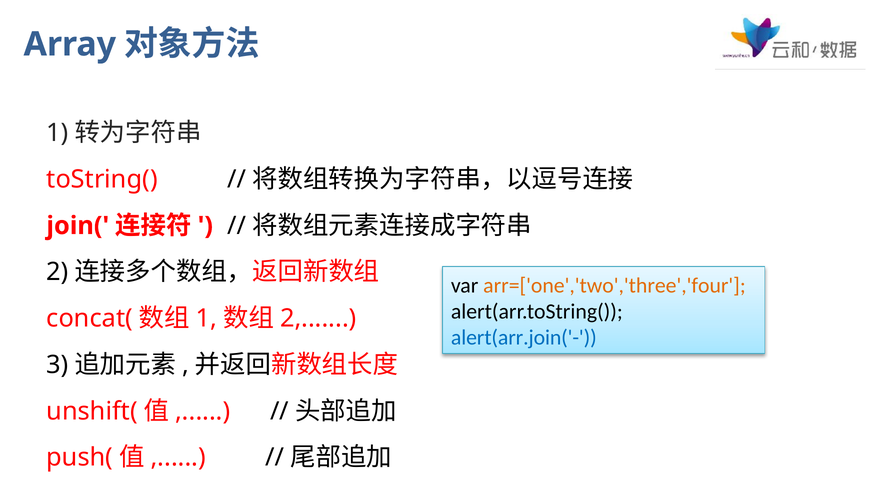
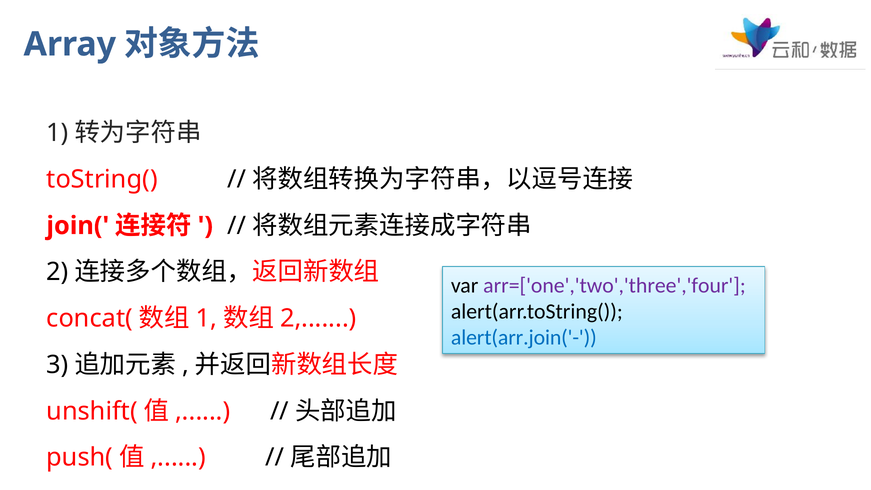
arr=['one','two','three','four colour: orange -> purple (614, 285)
